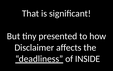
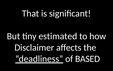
presented: presented -> estimated (58, 36)
INSIDE: INSIDE -> BASED (88, 59)
